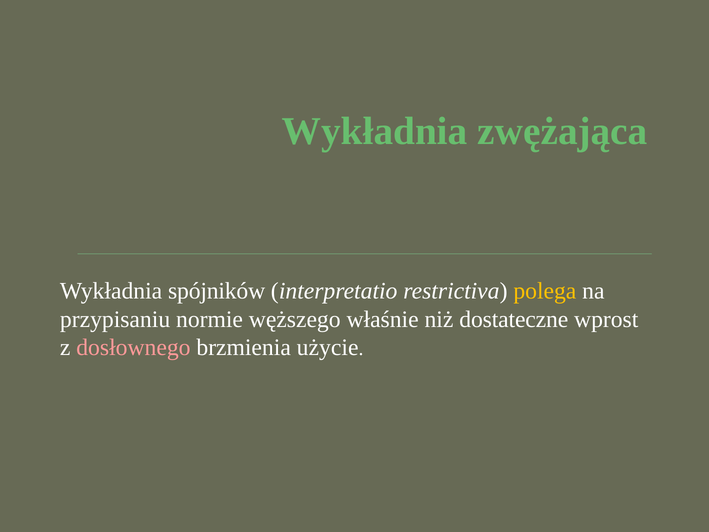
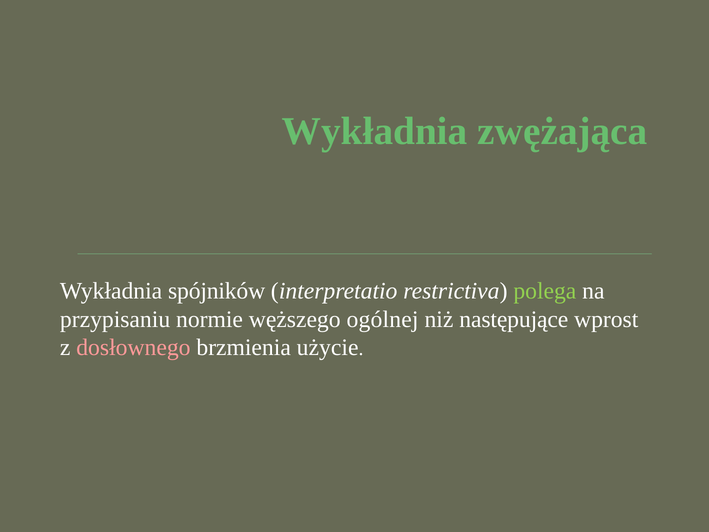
polega colour: yellow -> light green (545, 291)
właśnie: właśnie -> ogólnej (382, 319)
dostateczne: dostateczne -> następujące (514, 319)
